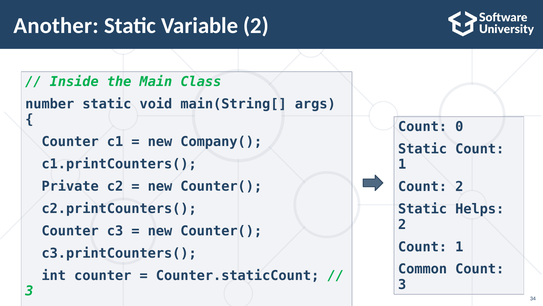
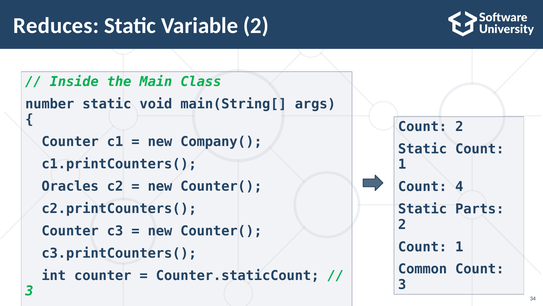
Another: Another -> Reduces (56, 26)
Count 0: 0 -> 2 (459, 126)
Private: Private -> Oracles (70, 186)
Count 2: 2 -> 4 (459, 186)
Helps: Helps -> Parts (480, 209)
